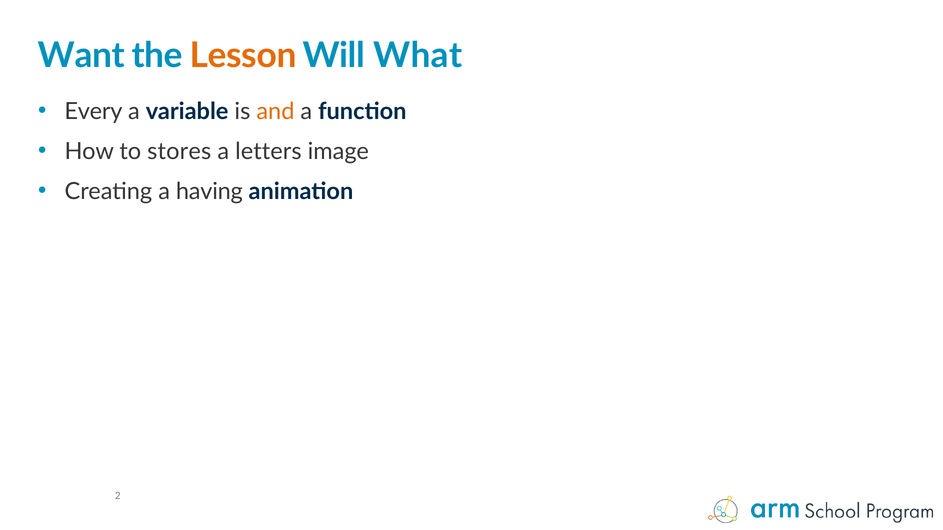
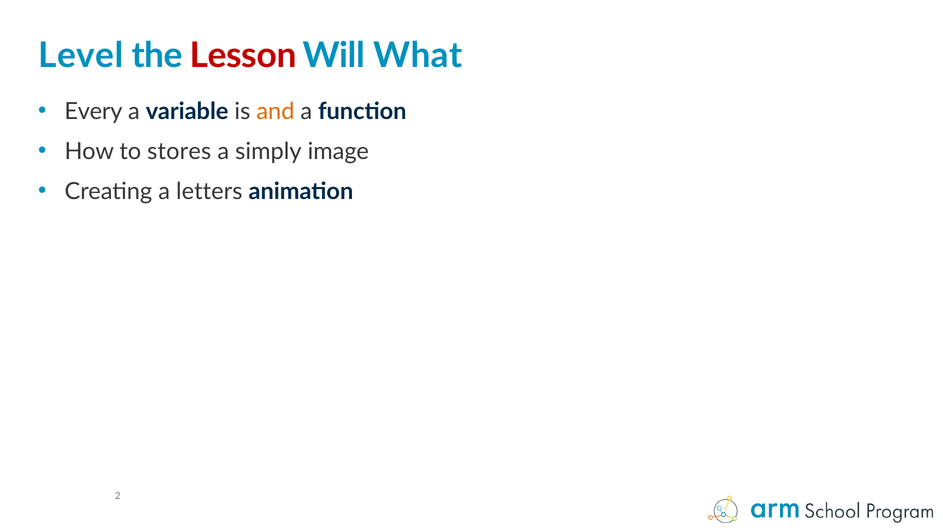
Want: Want -> Level (81, 55)
Lesson colour: orange -> red (243, 55)
letters: letters -> simply (268, 152)
having: having -> letters (209, 192)
